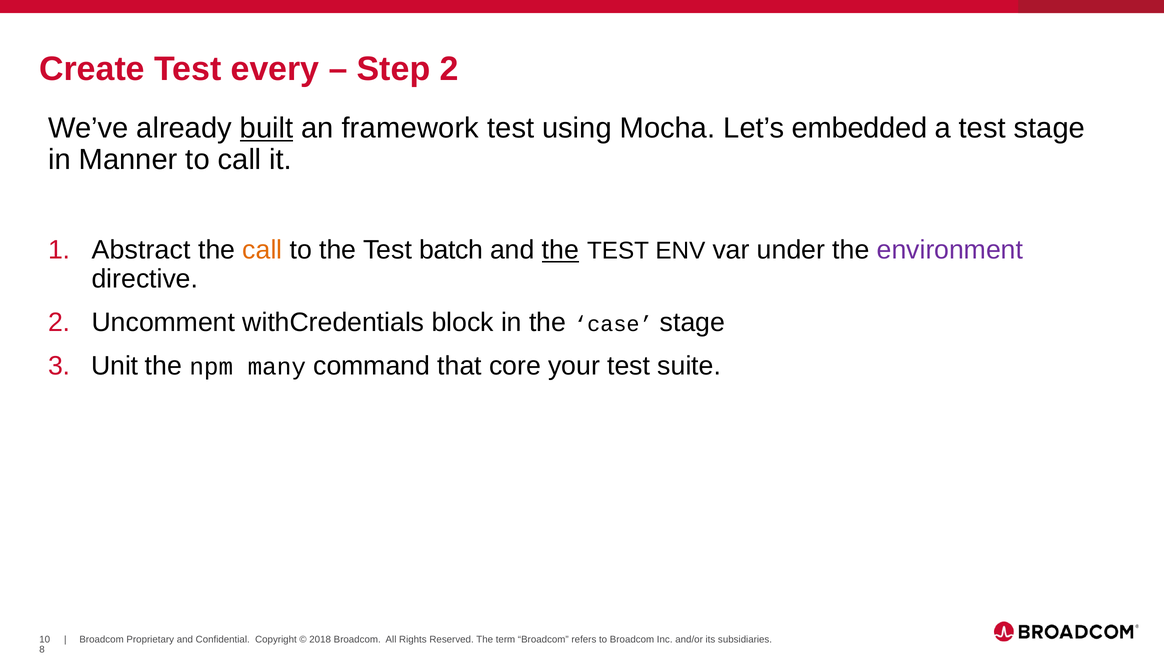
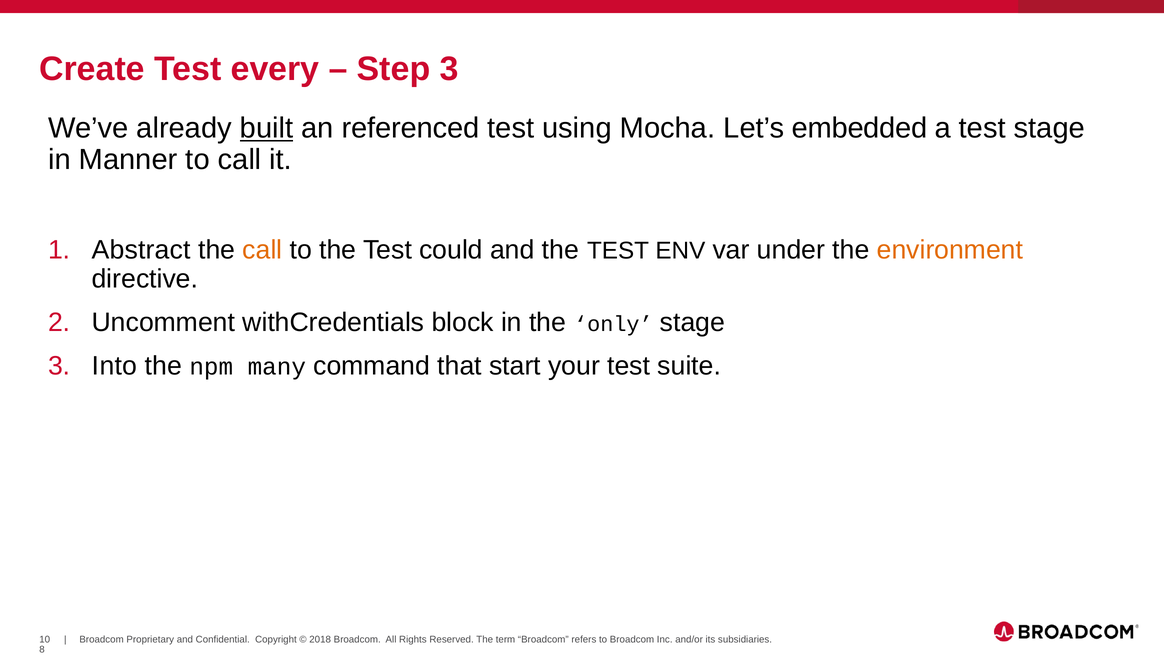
Step 2: 2 -> 3 (449, 69)
framework: framework -> referenced (411, 128)
batch: batch -> could (451, 250)
the underline: present -> none (560, 250)
environment colour: purple -> orange (950, 250)
case: case -> only (613, 324)
Unit: Unit -> Into (115, 366)
core: core -> start (515, 366)
